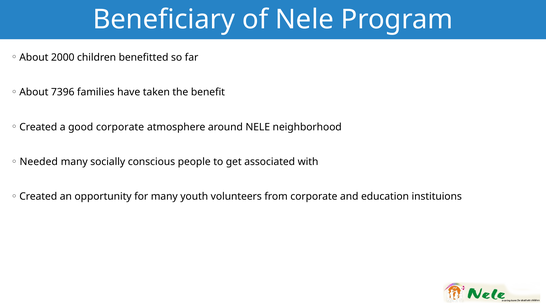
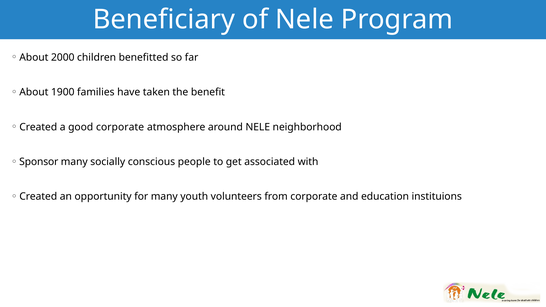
7396: 7396 -> 1900 (63, 92)
Needed: Needed -> Sponsor (39, 162)
